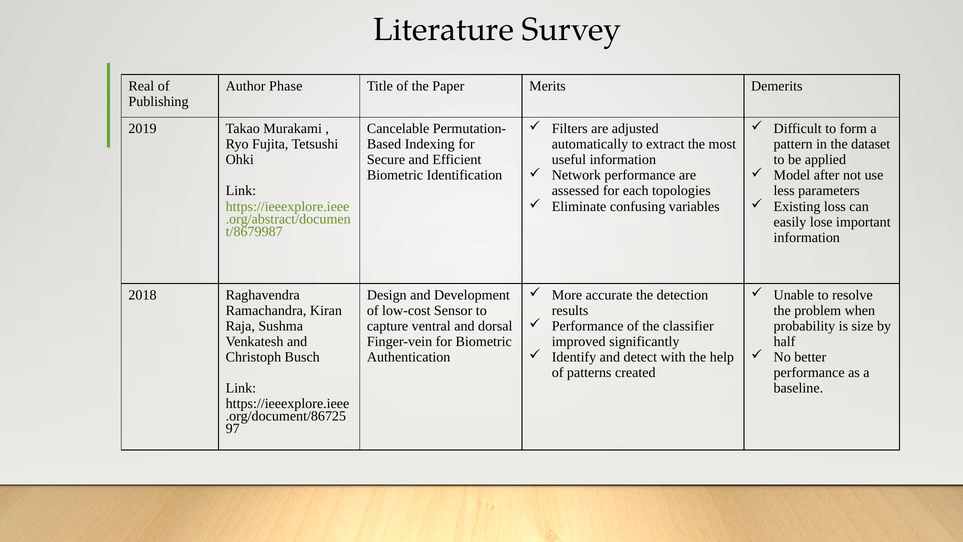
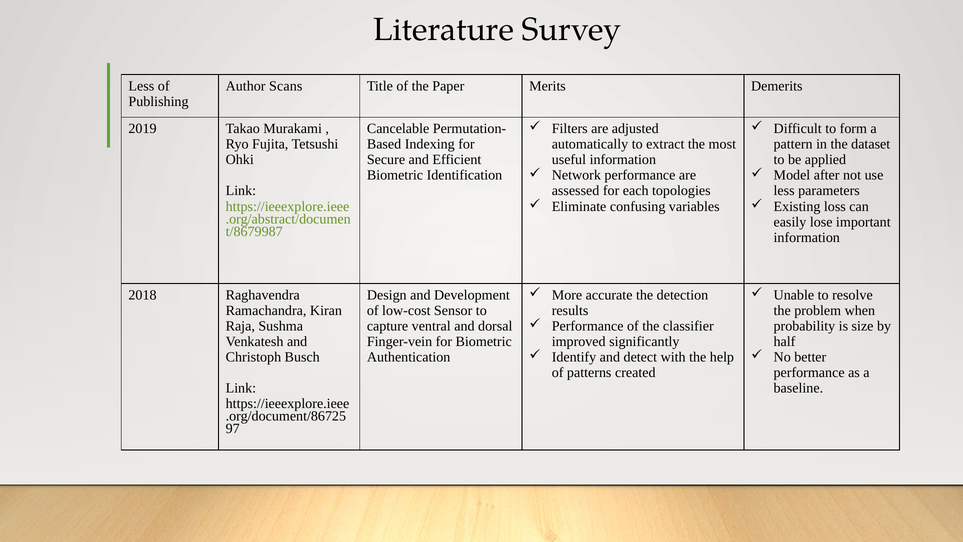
Real: Real -> Less (141, 86)
Phase: Phase -> Scans (286, 86)
